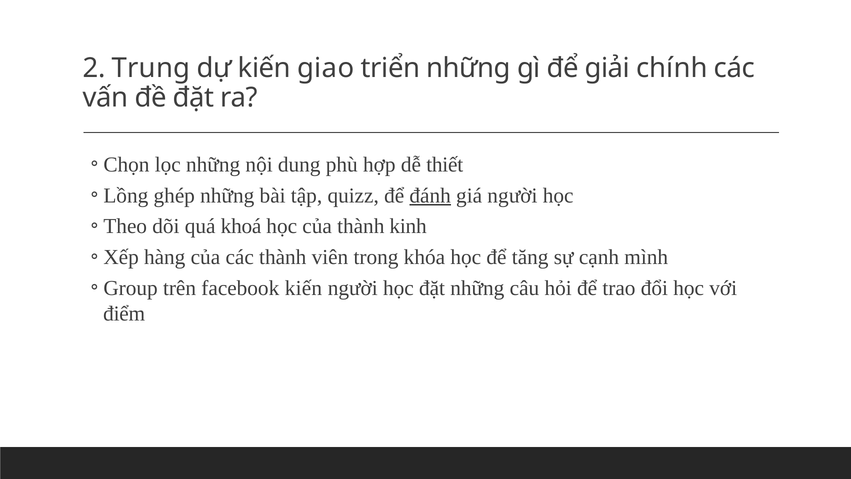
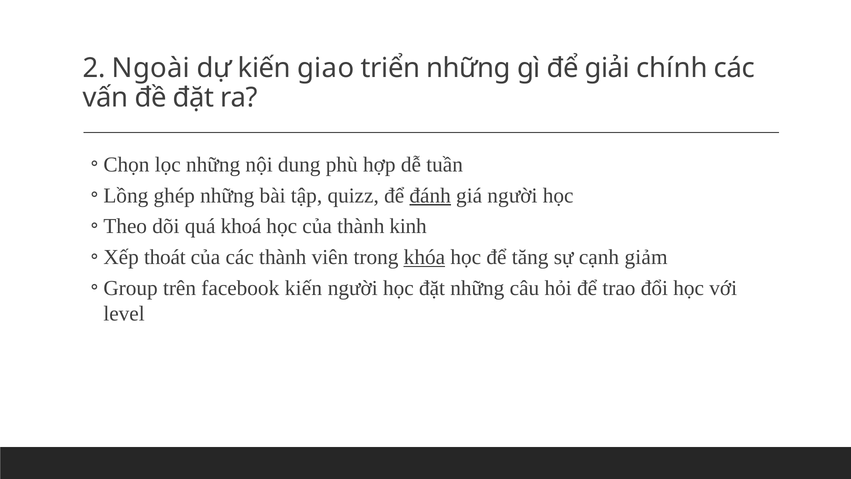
Trung: Trung -> Ngoài (151, 68)
thiết: thiết -> tuần (445, 165)
hàng: hàng -> thoát (165, 257)
khóa underline: none -> present (424, 257)
mình: mình -> giảm (646, 257)
điểm: điểm -> level (124, 314)
